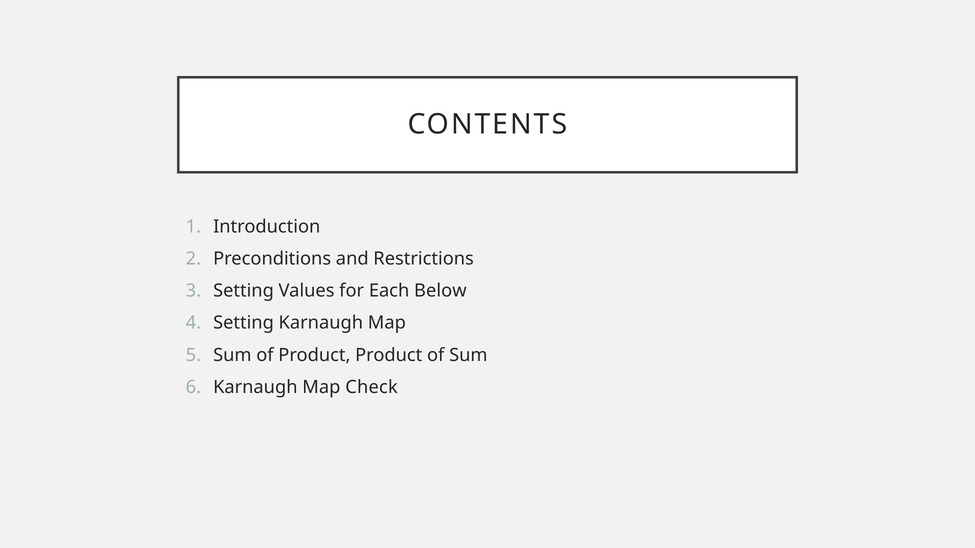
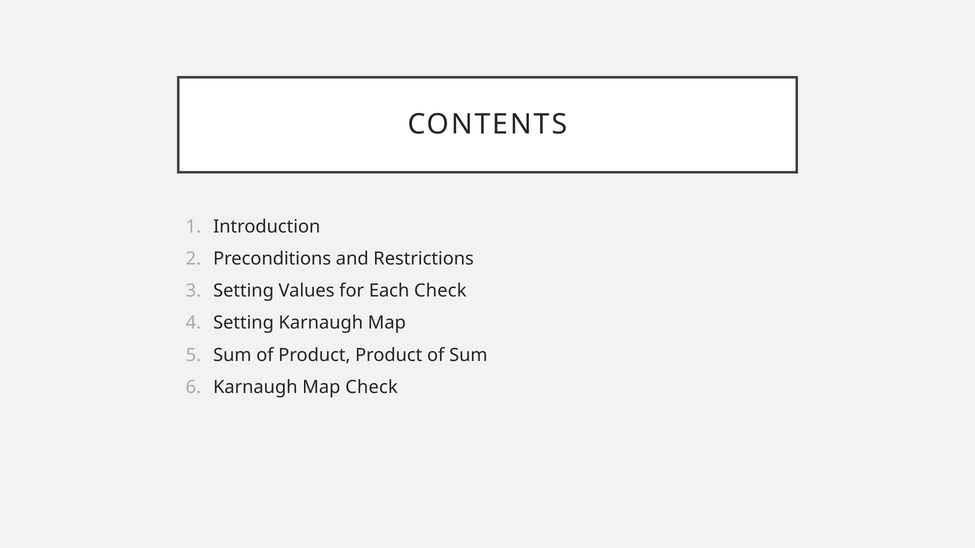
Each Below: Below -> Check (440, 291)
